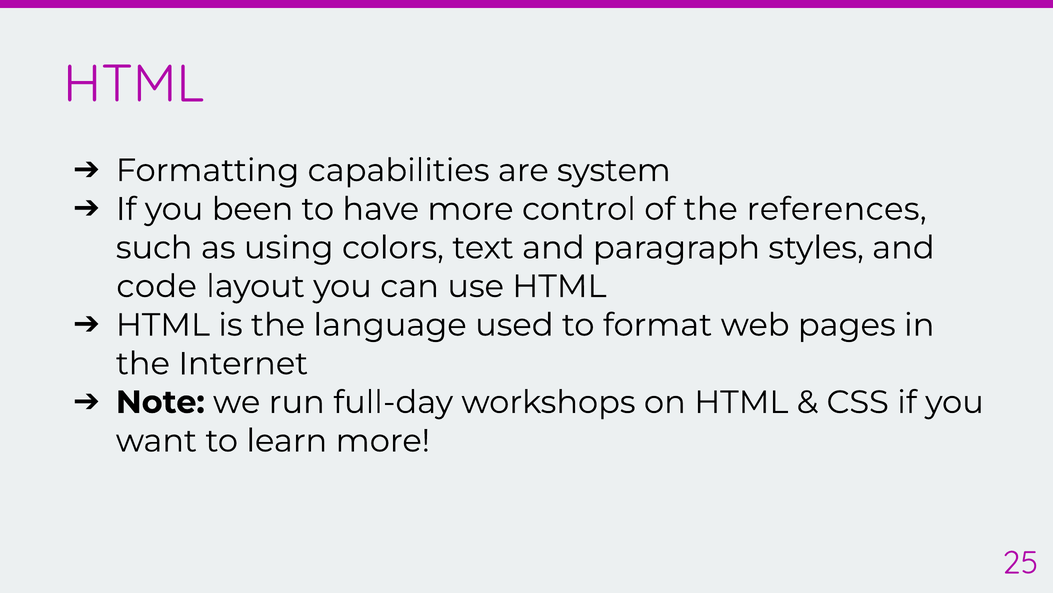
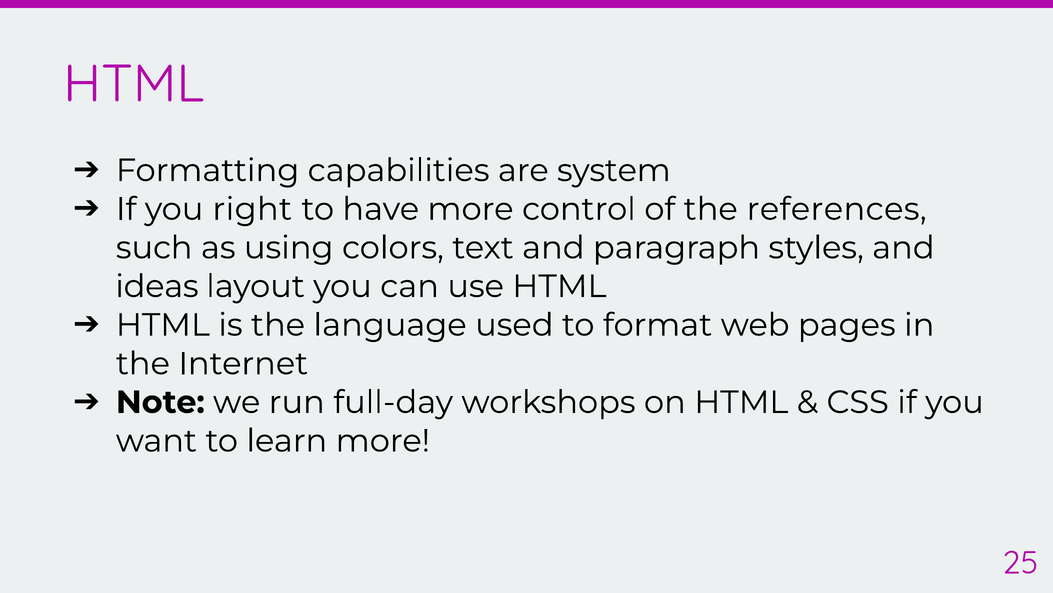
been: been -> right (252, 209)
code: code -> ideas (157, 286)
